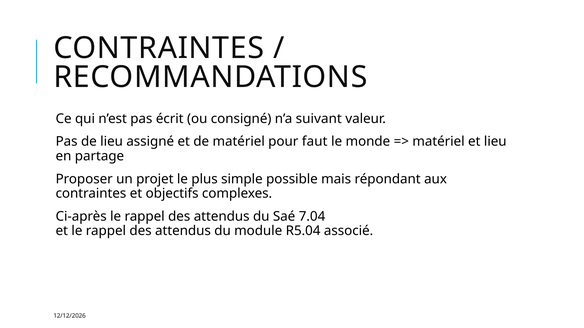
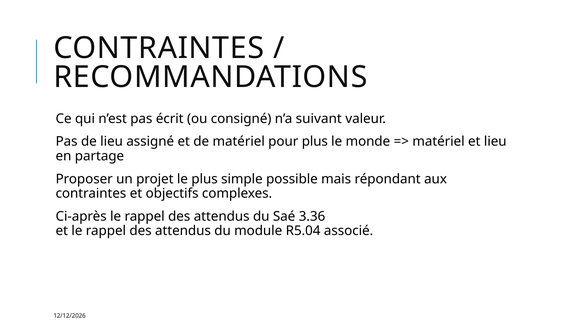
pour faut: faut -> plus (315, 142)
7.04: 7.04 -> 3.36 (312, 217)
